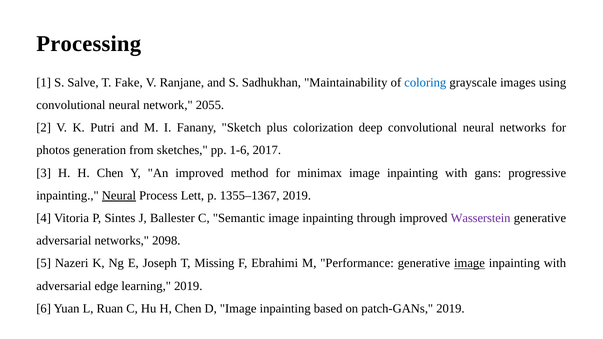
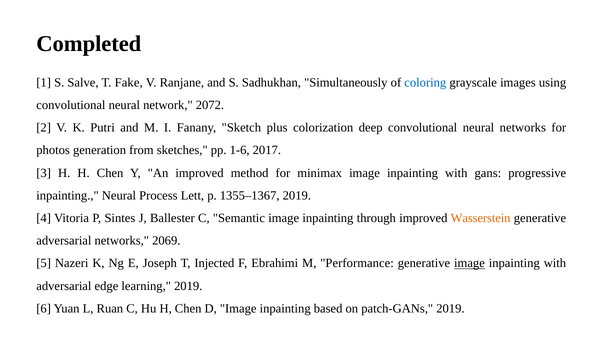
Processing: Processing -> Completed (89, 44)
Maintainability: Maintainability -> Simultaneously (346, 83)
2055: 2055 -> 2072 (210, 105)
Neural underline: present -> none (119, 196)
Wasserstein colour: purple -> orange (481, 218)
2098: 2098 -> 2069 (166, 241)
Missing: Missing -> Injected (214, 263)
